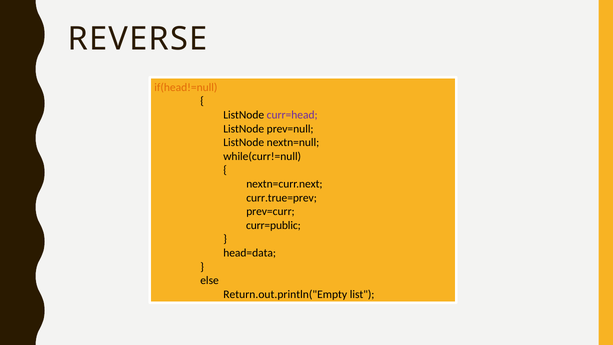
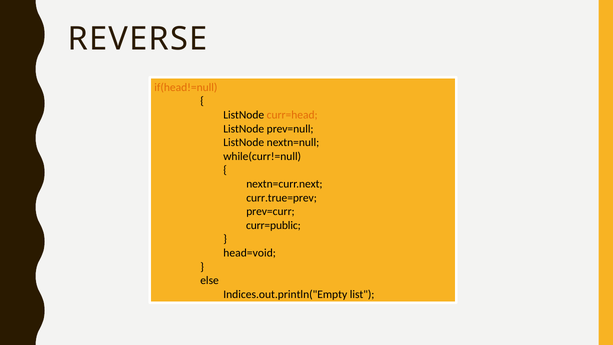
curr=head colour: purple -> orange (292, 115)
head=data: head=data -> head=void (250, 253)
Return.out.println("Empty: Return.out.println("Empty -> Indices.out.println("Empty (285, 294)
